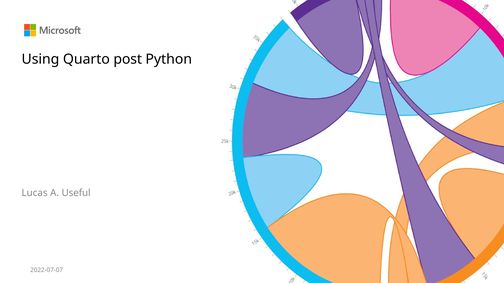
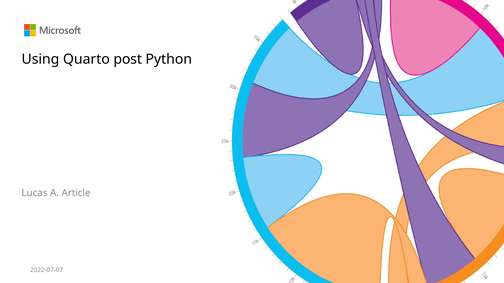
Useful: Useful -> Article (76, 193)
